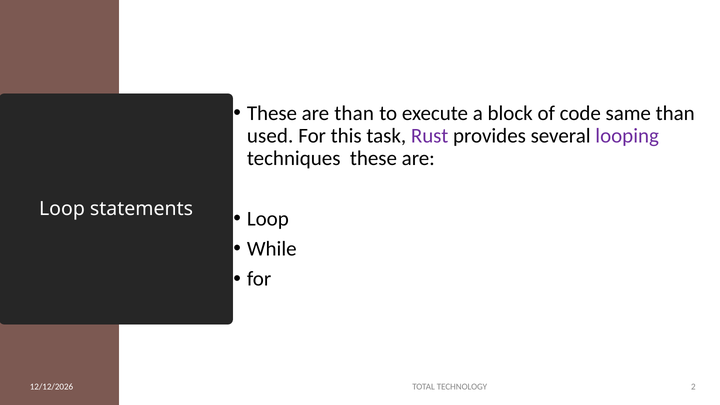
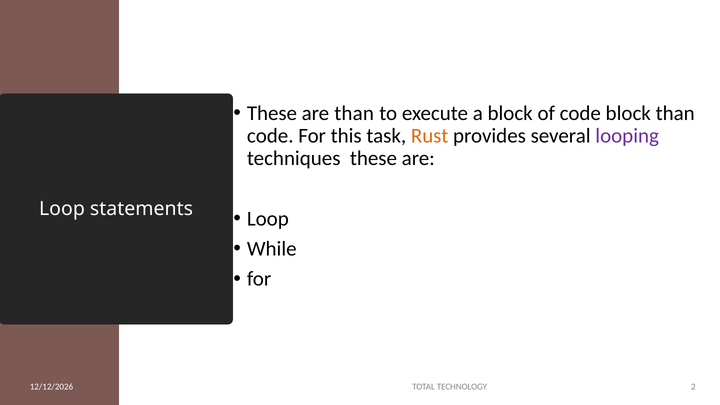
code same: same -> block (628, 113)
used: used -> code (270, 136)
Rust colour: purple -> orange (430, 136)
